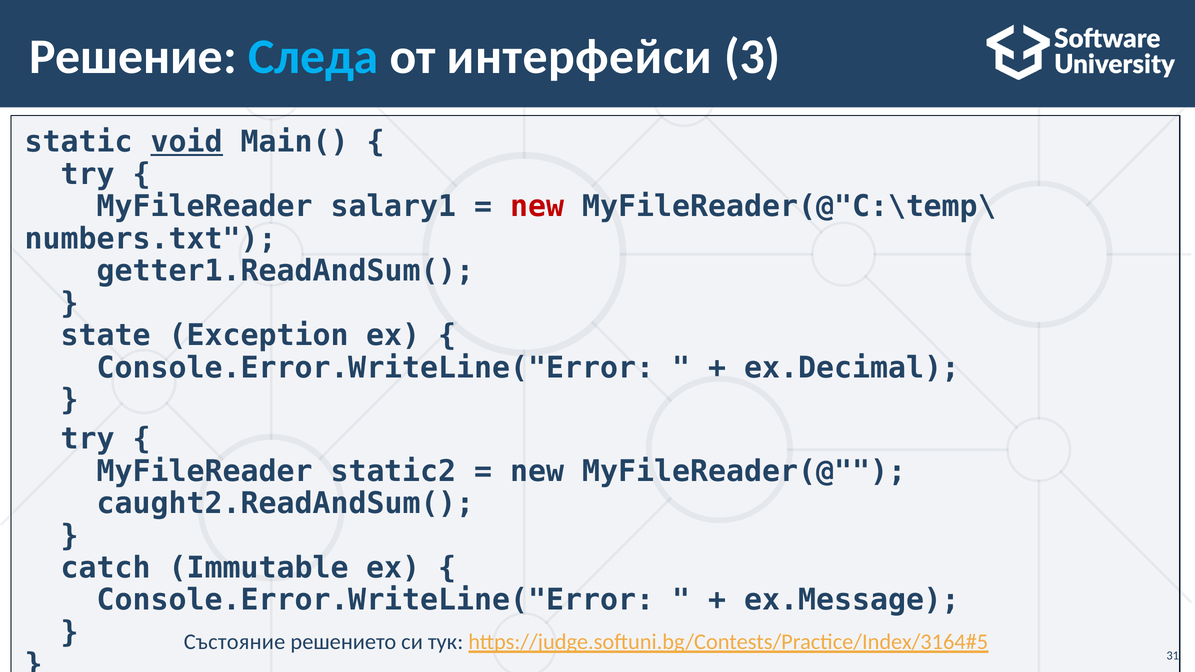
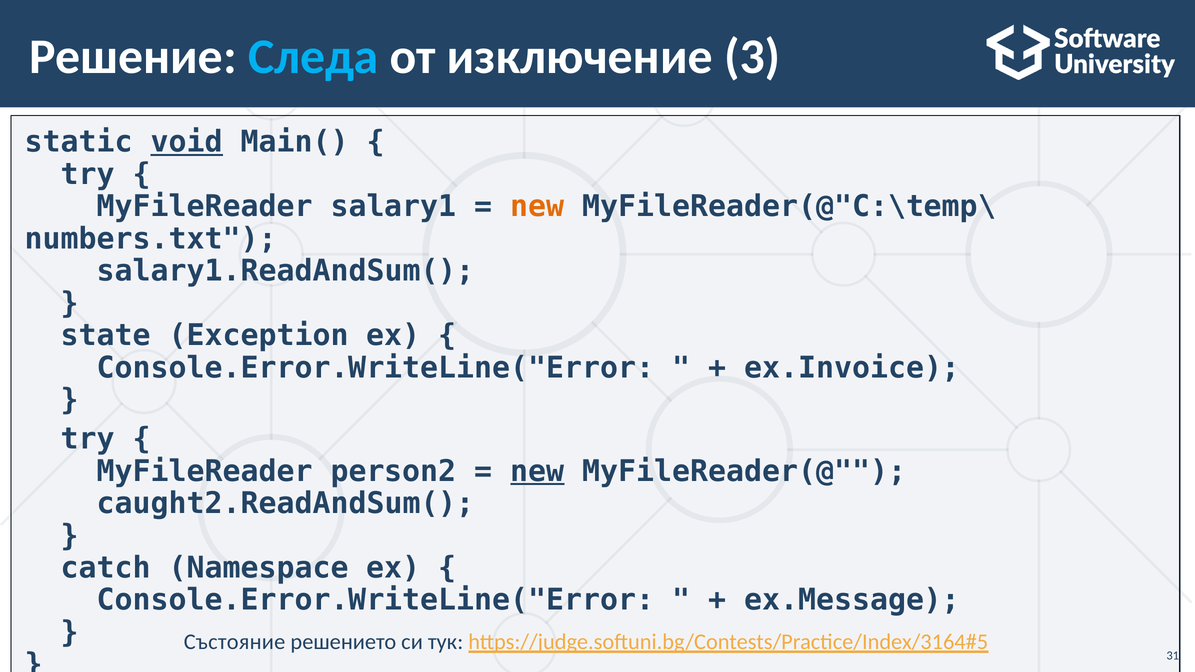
интерфейси: интерфейси -> изключение (580, 57)
new colour: red -> orange (537, 207)
getter1.ReadAndSum(: getter1.ReadAndSum( -> salary1.ReadAndSum( (286, 271)
ex.Decimal: ex.Decimal -> ex.Invoice (852, 368)
static2: static2 -> person2 (393, 471)
new underline: none -> present (537, 471)
Immutable: Immutable -> Namespace (259, 568)
